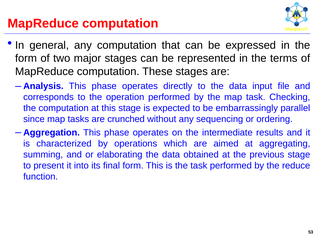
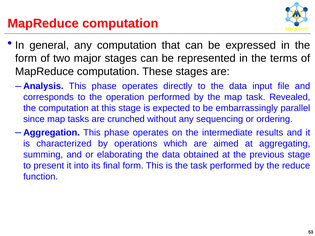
Checking: Checking -> Revealed (290, 97)
